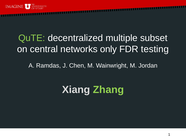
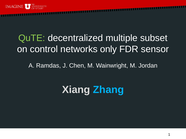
central: central -> control (44, 49)
testing: testing -> sensor (155, 49)
Zhang colour: light green -> light blue (108, 90)
